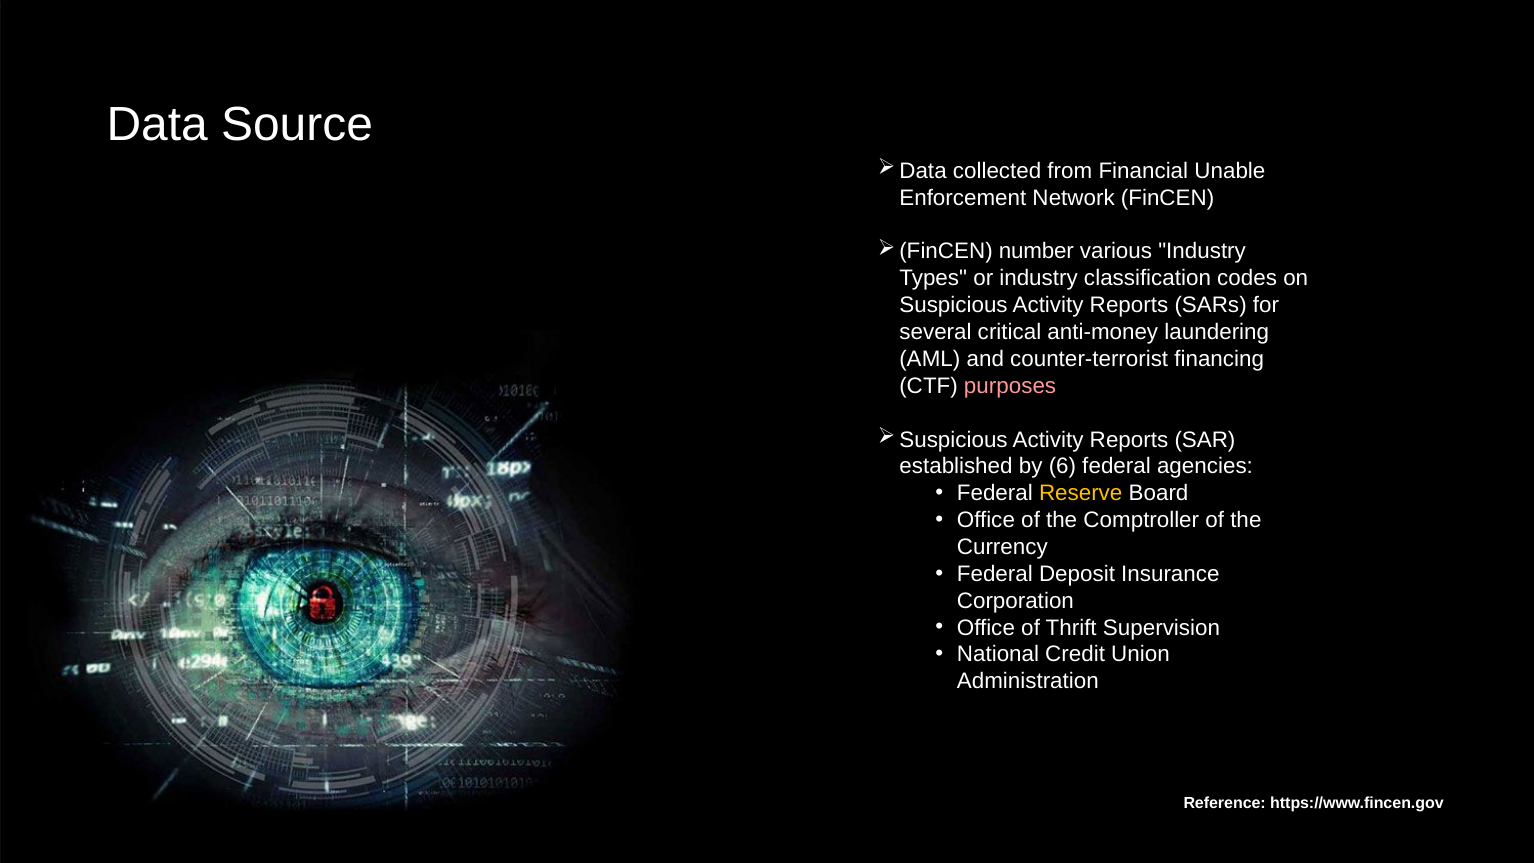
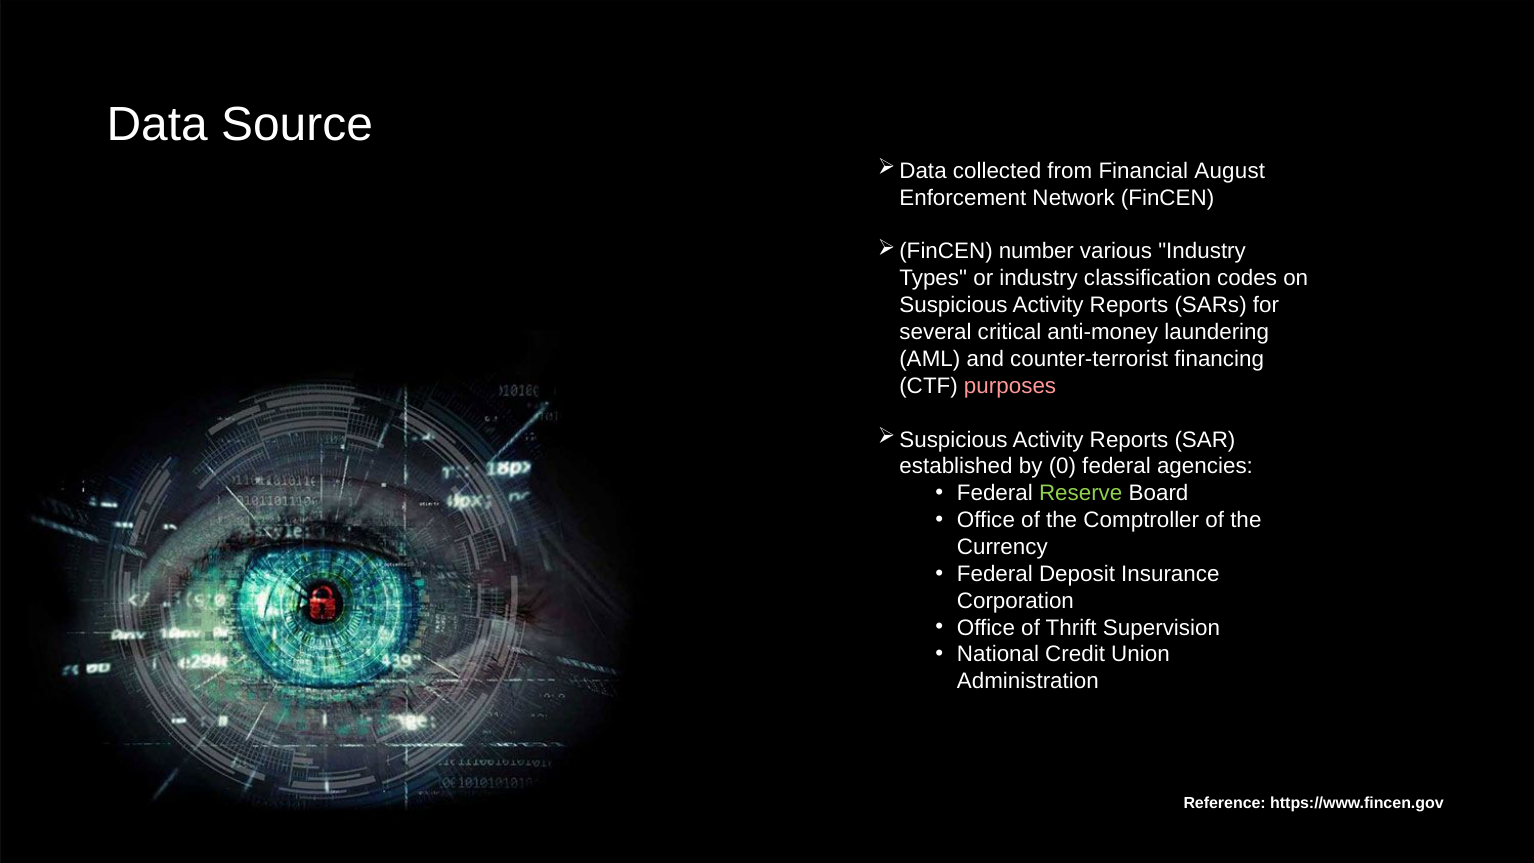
Unable: Unable -> August (1230, 171)
6: 6 -> 0 (1062, 466)
Reserve colour: yellow -> light green (1081, 493)
